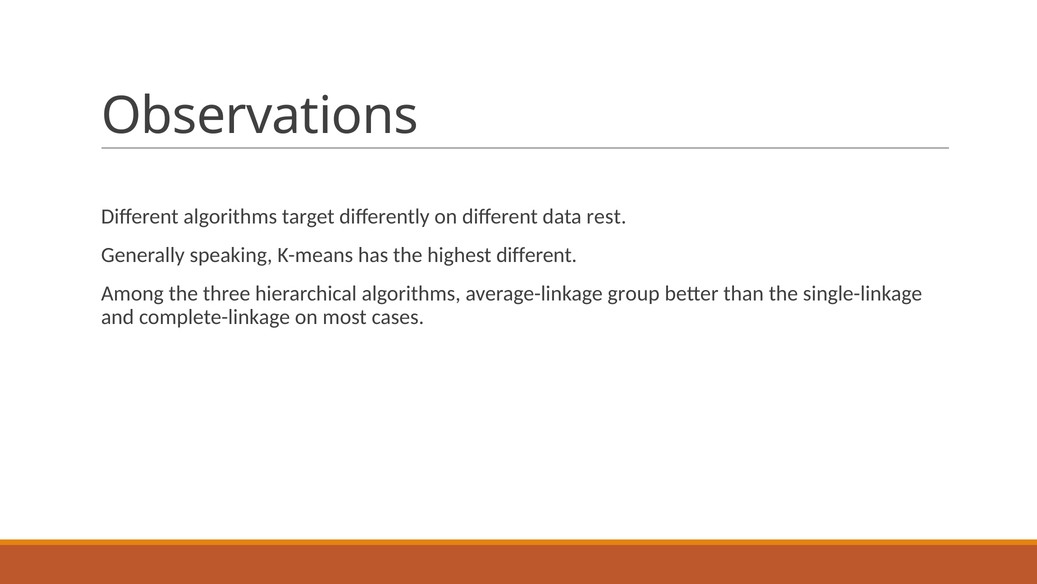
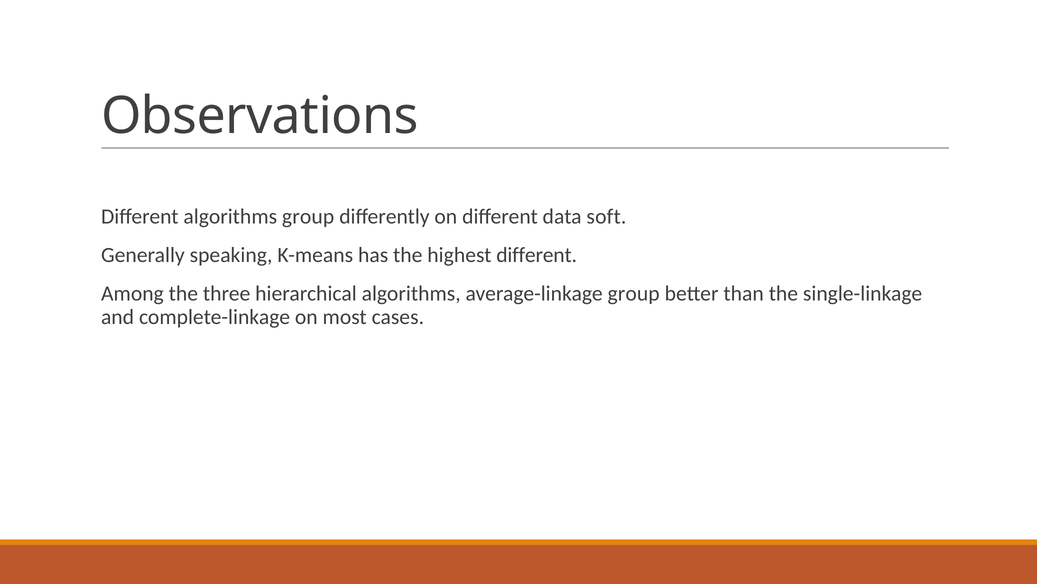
algorithms target: target -> group (308, 216)
rest: rest -> soft (606, 216)
